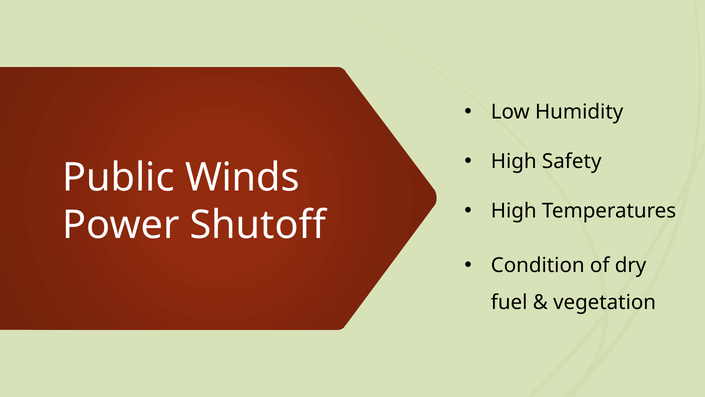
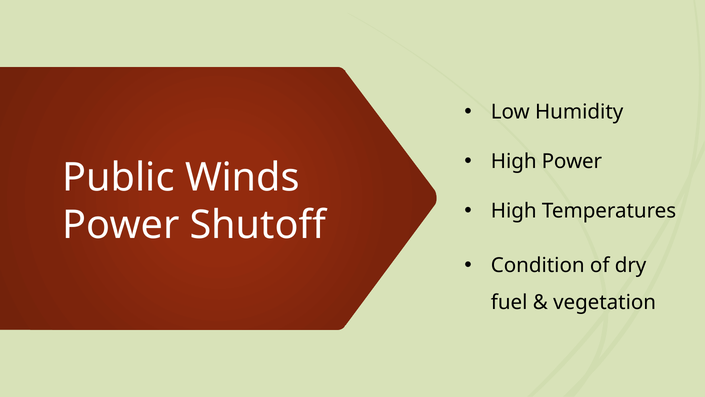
High Safety: Safety -> Power (572, 161)
